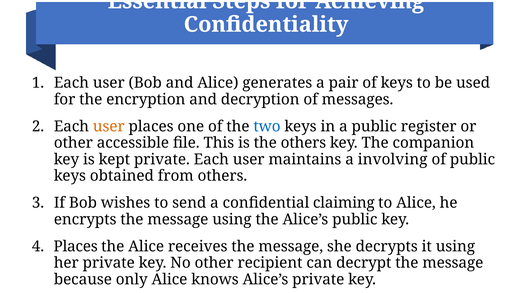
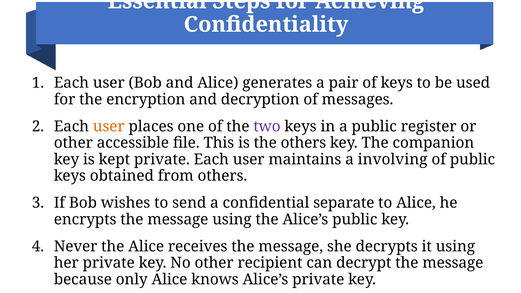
two colour: blue -> purple (267, 127)
claiming: claiming -> separate (344, 203)
Places: Places -> Never (76, 247)
